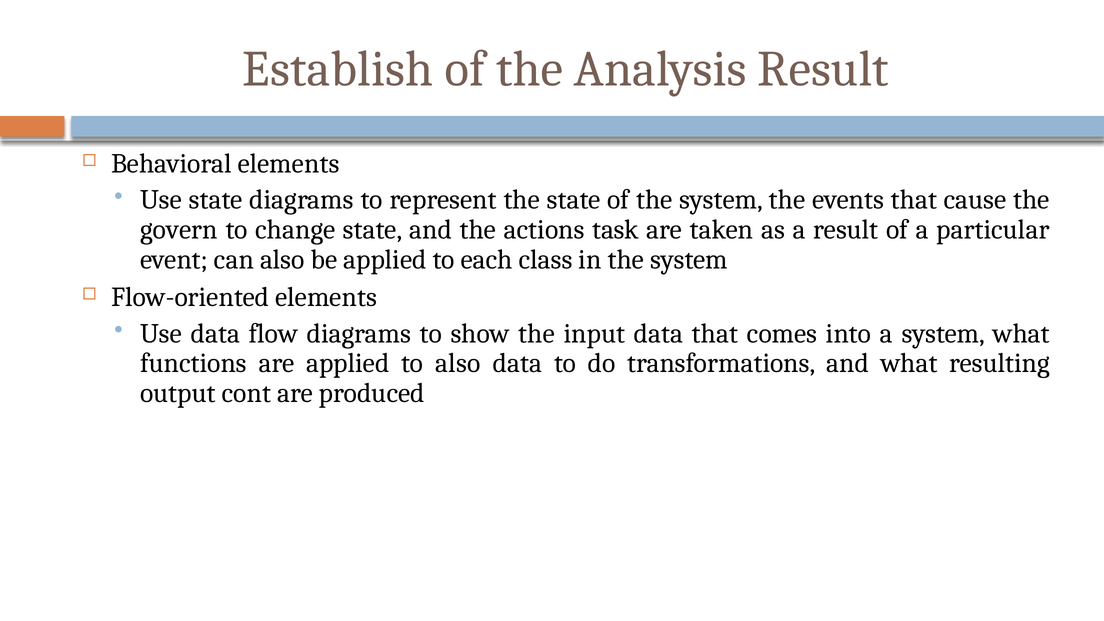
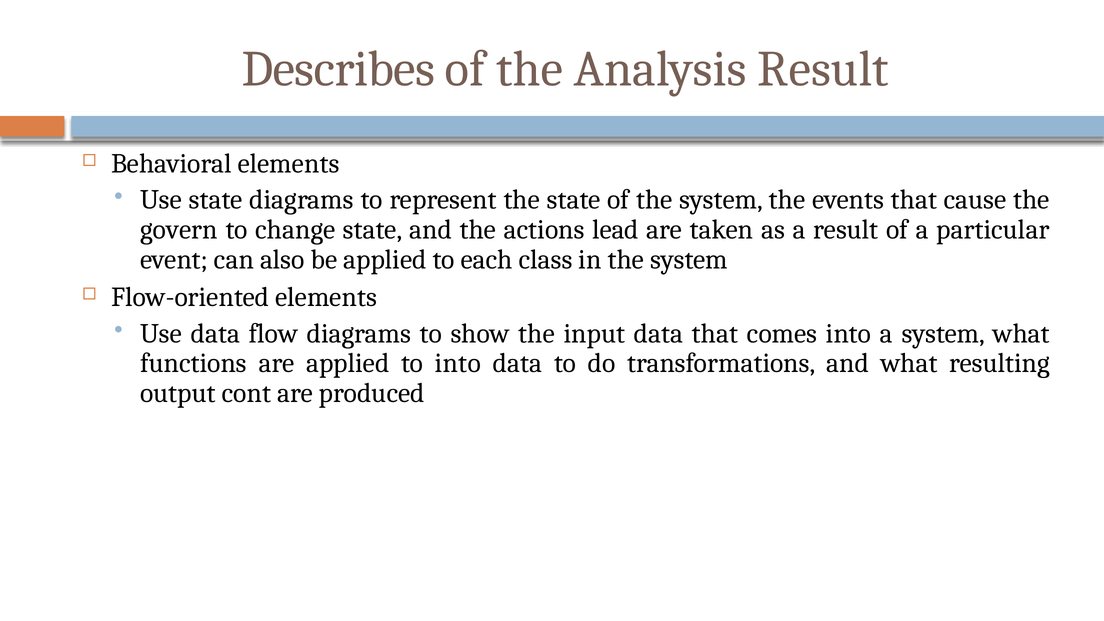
Establish: Establish -> Describes (338, 69)
task: task -> lead (616, 230)
to also: also -> into (458, 363)
